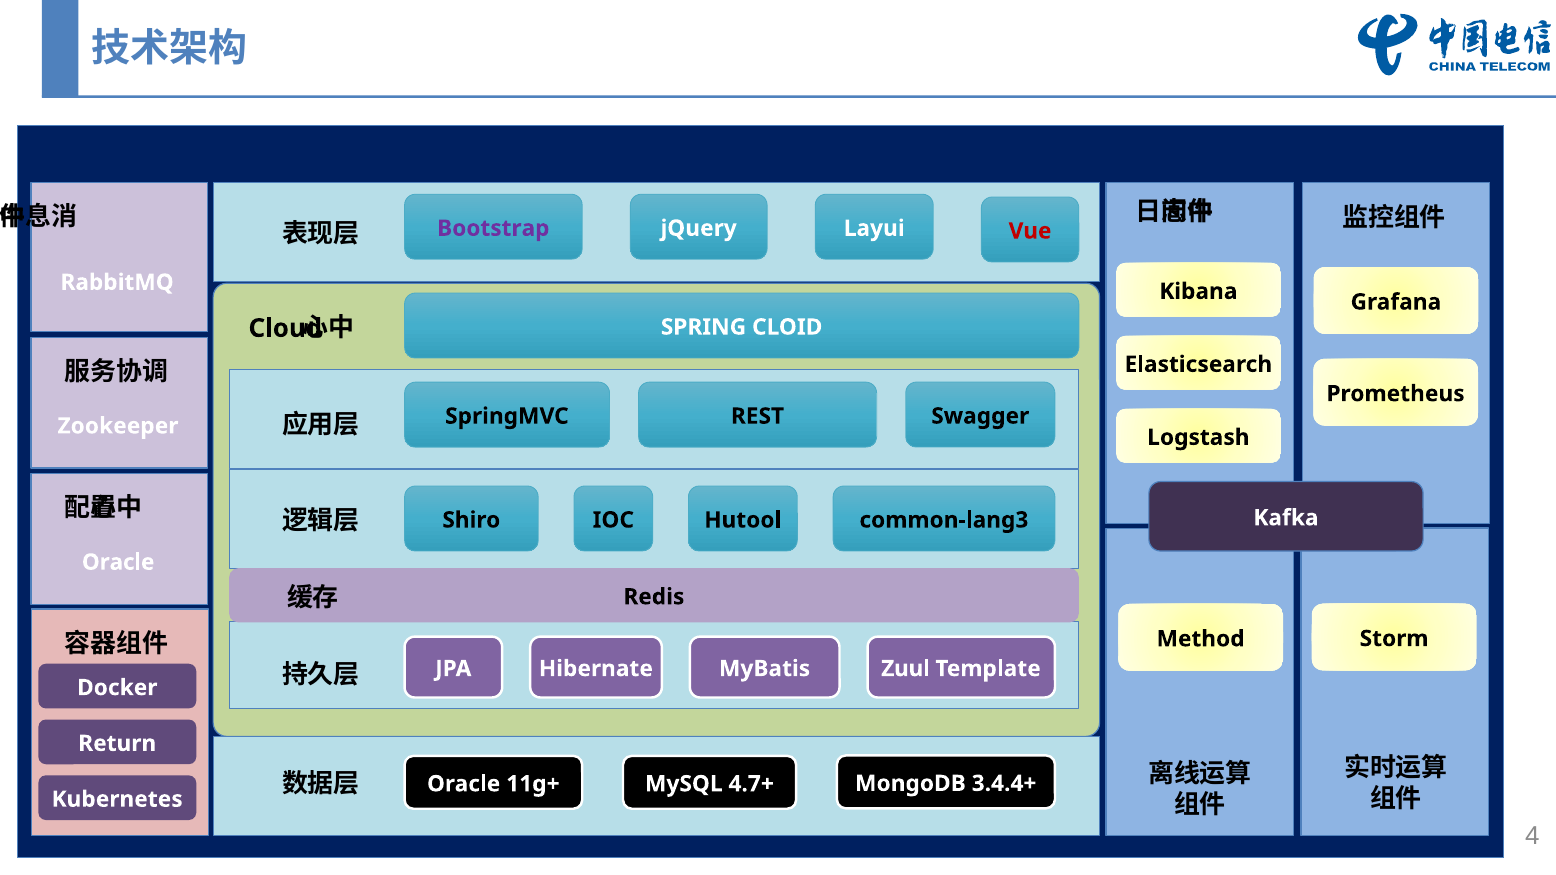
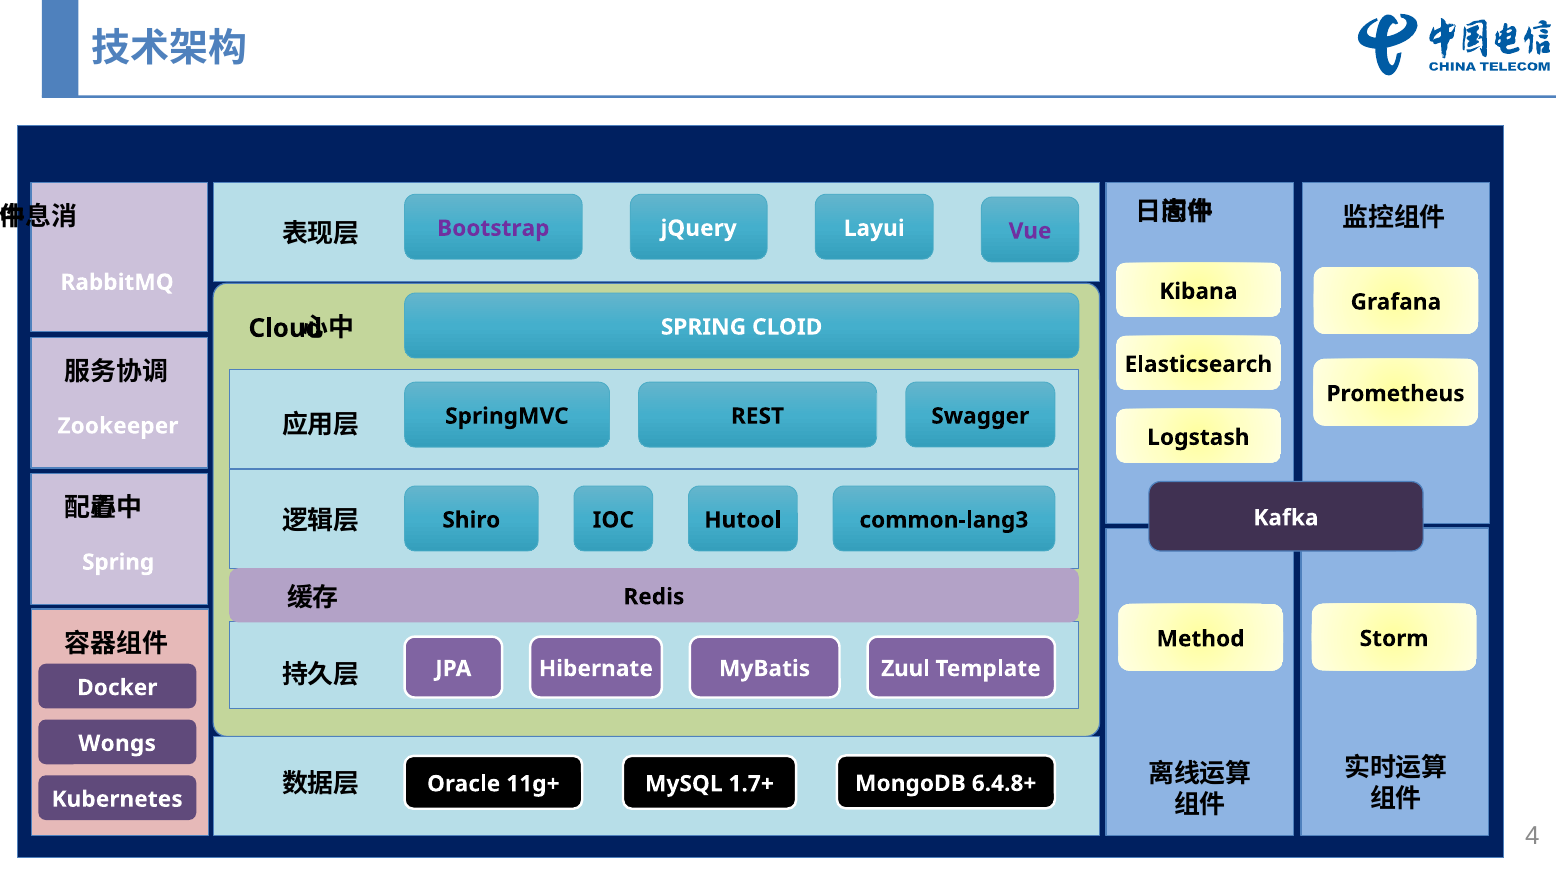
Vue colour: red -> purple (1030, 231)
Oracle: Oracle -> Spring (118, 562)
Return: Return -> Wongs (117, 744)
3.4.4+: 3.4.4+ -> 6.4.8+ (1004, 784)
4.7+: 4.7+ -> 1.7+ (751, 784)
